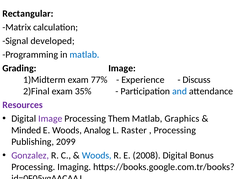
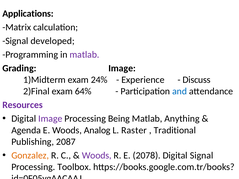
Rectangular: Rectangular -> Applications (28, 14)
matlab colour: blue -> purple (85, 55)
77%: 77% -> 24% (99, 80)
35%: 35% -> 64% (83, 91)
Them: Them -> Being (119, 119)
Graphics: Graphics -> Anything (182, 119)
Minded: Minded -> Agenda (26, 130)
Processing: Processing -> Traditional (175, 130)
2099: 2099 -> 2087 (66, 142)
Gonzalez colour: purple -> orange (30, 156)
Woods colour: blue -> purple (97, 156)
2008: 2008 -> 2078 (147, 156)
Digital Bonus: Bonus -> Signal (202, 156)
Imaging: Imaging -> Toolbox (74, 167)
